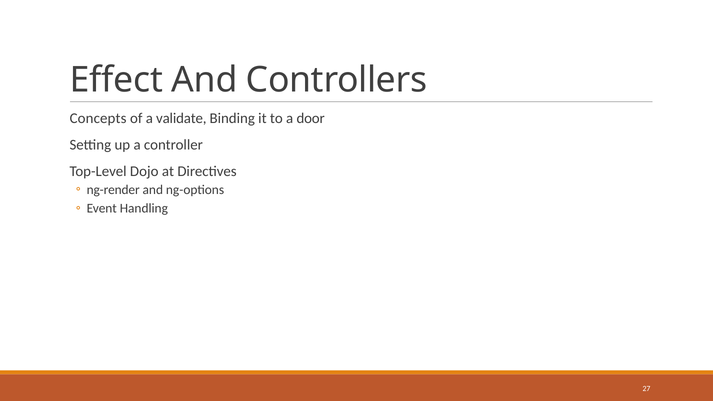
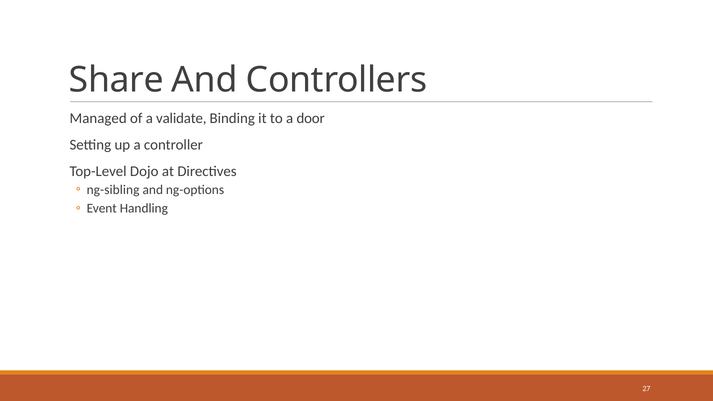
Effect: Effect -> Share (116, 80)
Concepts: Concepts -> Managed (98, 119)
ng-render: ng-render -> ng-sibling (113, 190)
